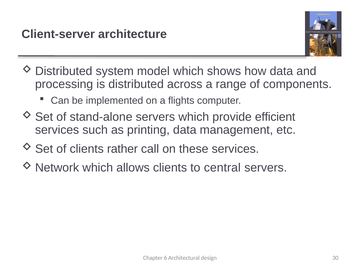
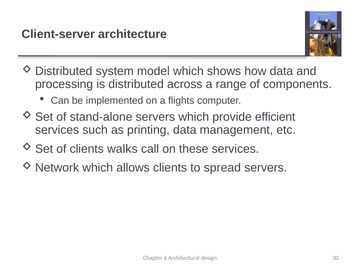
rather: rather -> walks (122, 149)
central: central -> spread (222, 168)
